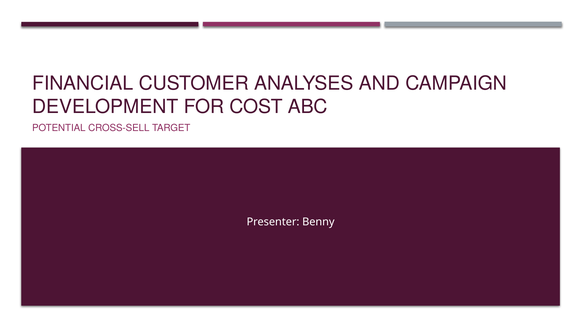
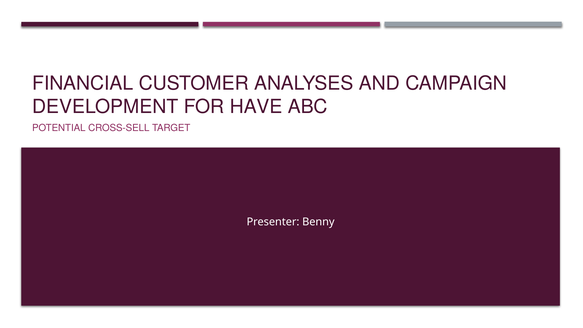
COST: COST -> HAVE (256, 107)
